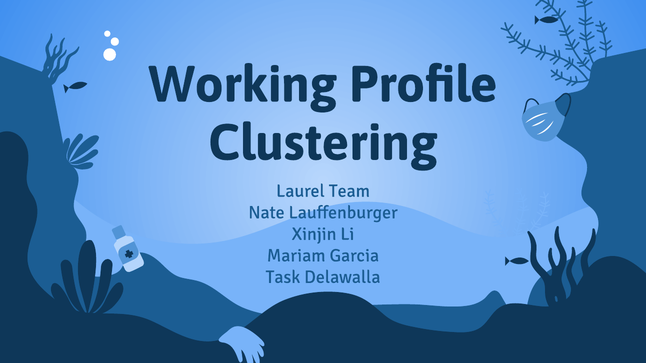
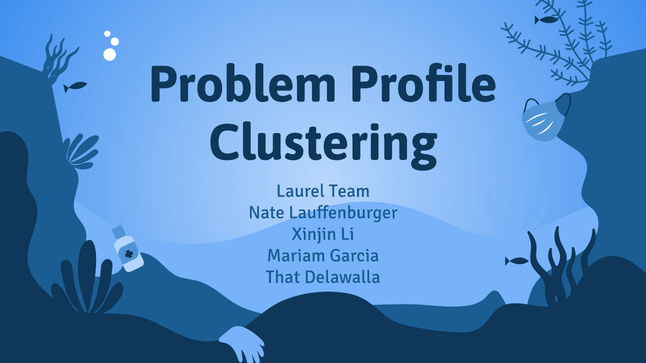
Working: Working -> Problem (243, 85)
Task: Task -> That (283, 277)
